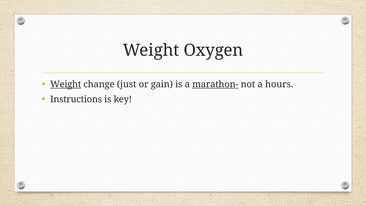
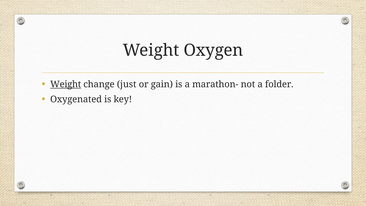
marathon- underline: present -> none (215, 84)
hours: hours -> folder (279, 84)
Instructions: Instructions -> Oxygenated (76, 99)
